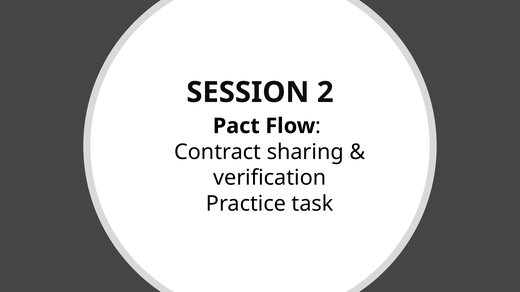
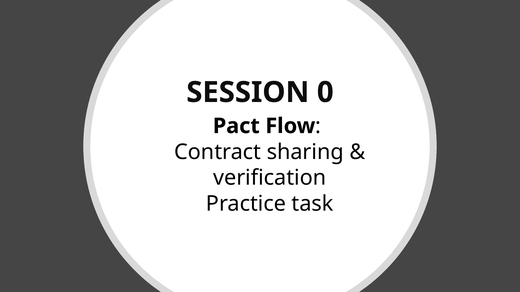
2: 2 -> 0 (325, 92)
